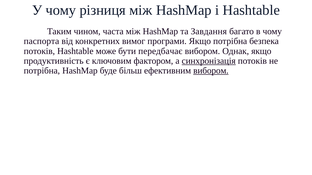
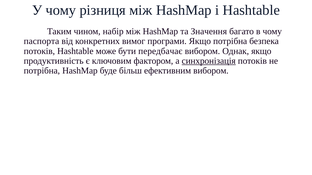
часта: часта -> набір (113, 32)
Завдання: Завдання -> Значення (209, 32)
вибором underline: present -> none (211, 71)
